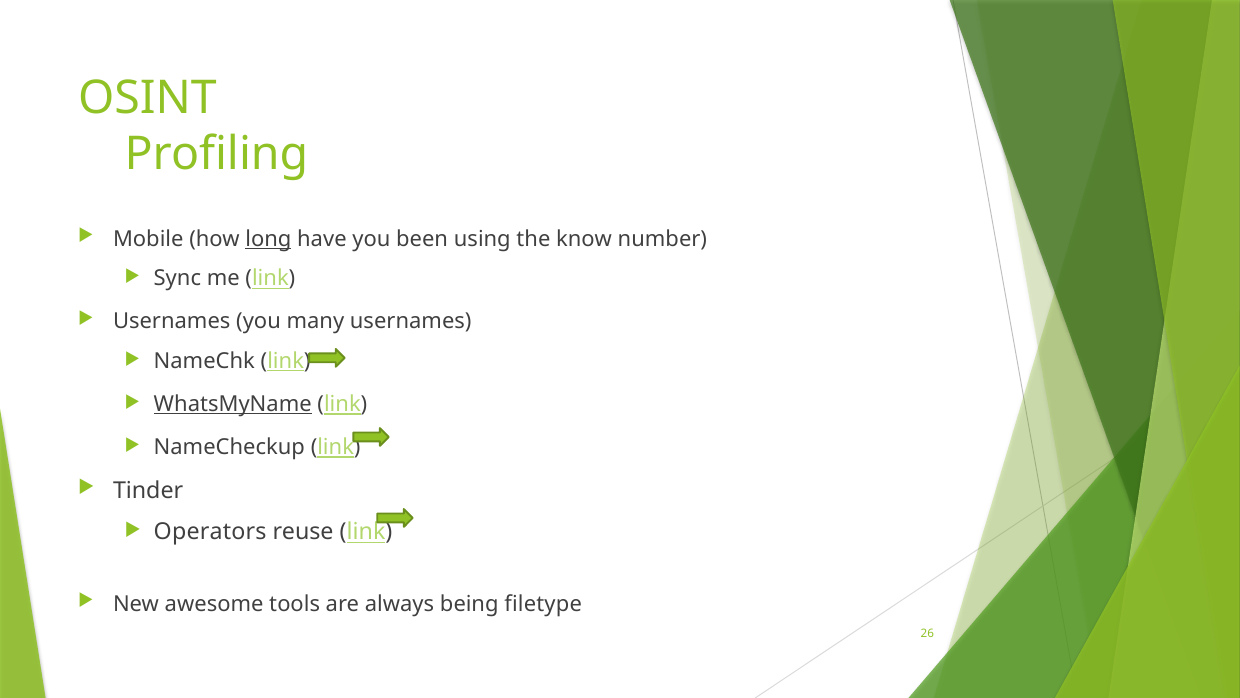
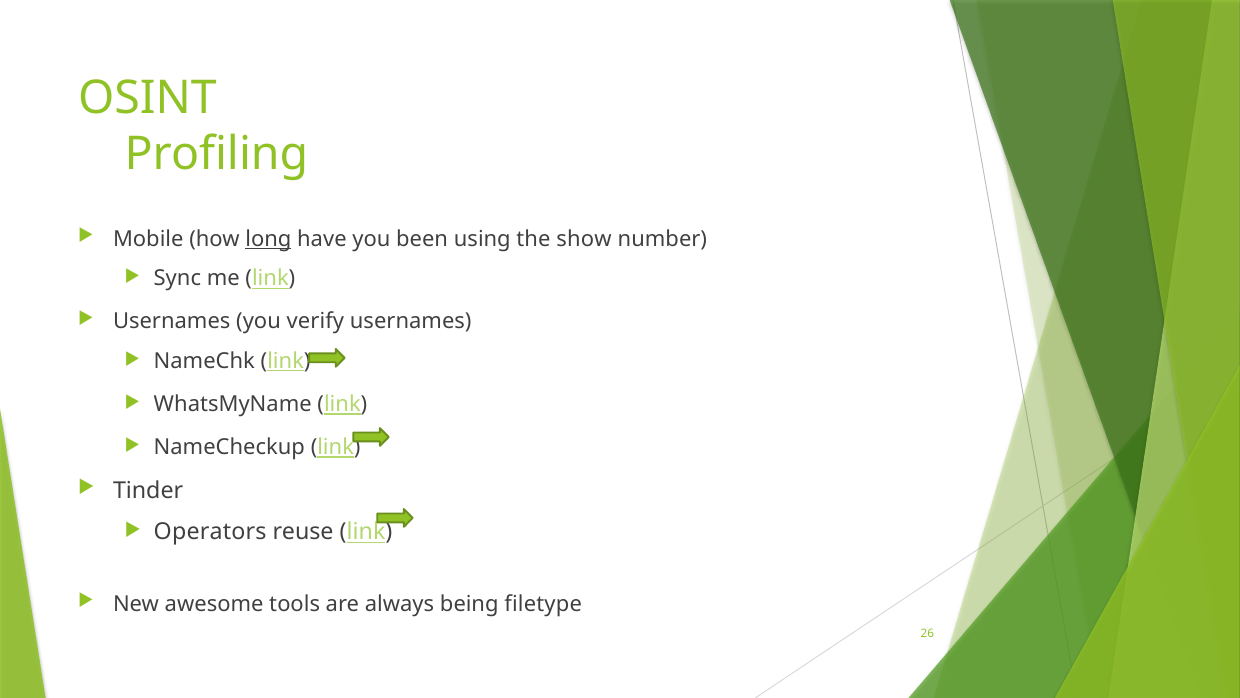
know: know -> show (584, 239)
many: many -> verify (315, 321)
WhatsMyName underline: present -> none (233, 404)
